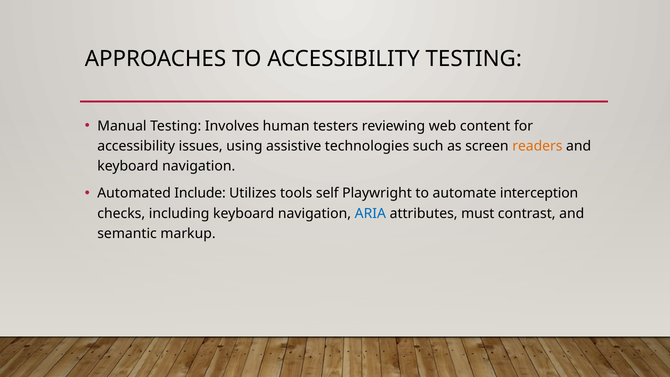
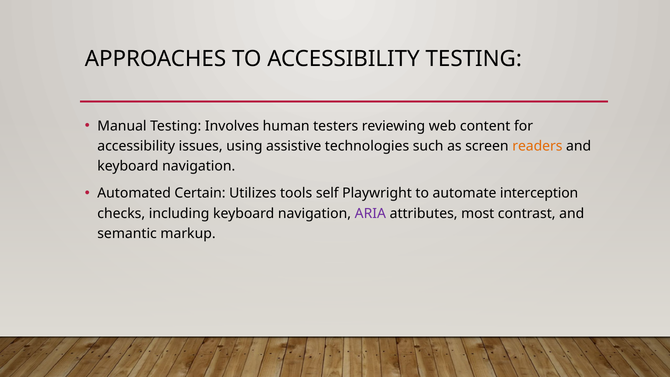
Include: Include -> Certain (200, 193)
ARIA colour: blue -> purple (370, 213)
must: must -> most (478, 213)
